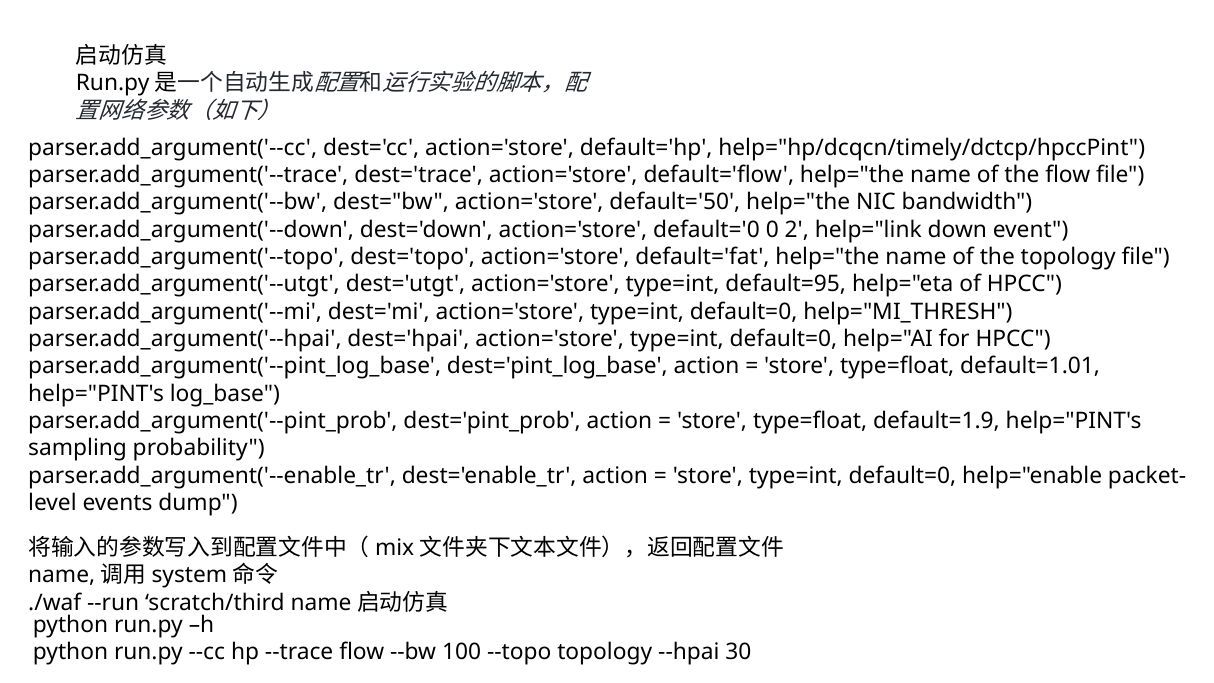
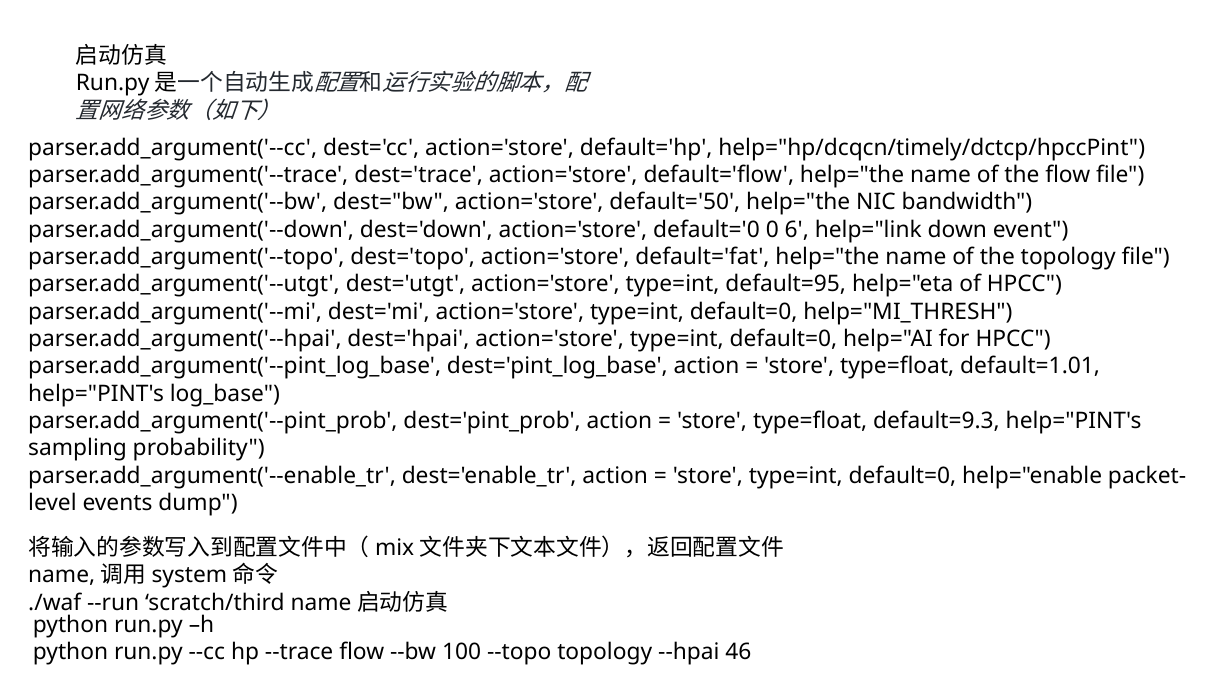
2: 2 -> 6 (797, 230)
default=1.9: default=1.9 -> default=9.3 (936, 421)
30: 30 -> 46 (738, 652)
